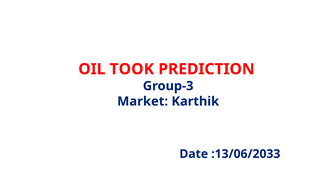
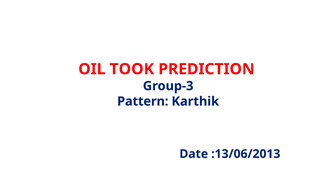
Market: Market -> Pattern (143, 102)
:13/06/2033: :13/06/2033 -> :13/06/2013 (246, 154)
